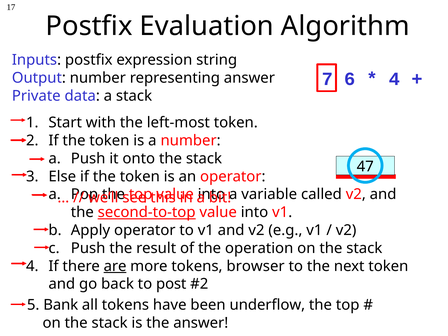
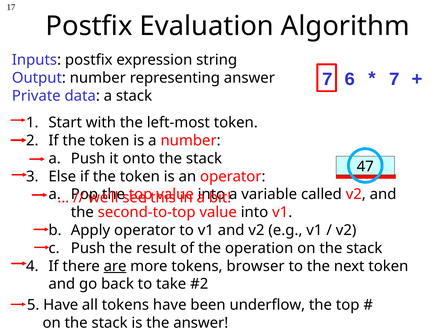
4: 4 -> 7 (395, 79)
second-to-top underline: present -> none (147, 212)
post: post -> take (171, 284)
5 Bank: Bank -> Have (61, 305)
